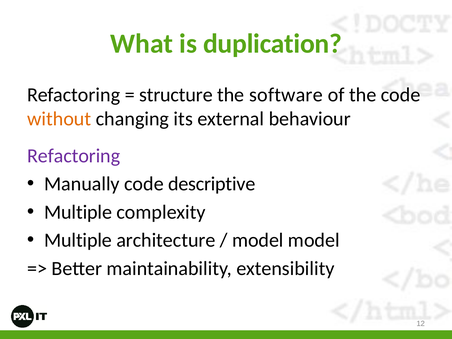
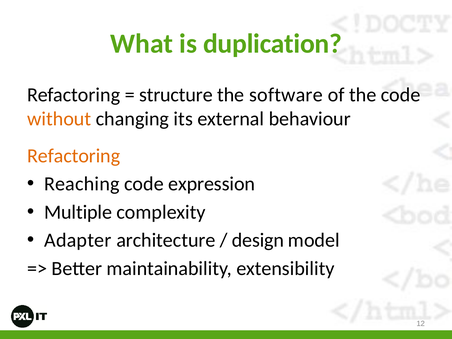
Refactoring colour: purple -> orange (74, 156)
Manually: Manually -> Reaching (82, 184)
descriptive: descriptive -> expression (212, 184)
Multiple: Multiple -> Adapter (78, 240)
model: model -> design (258, 240)
